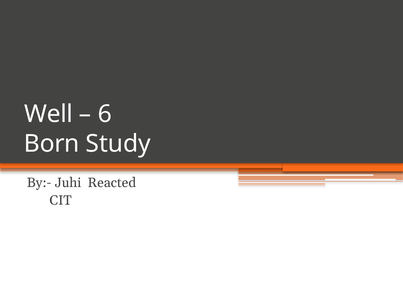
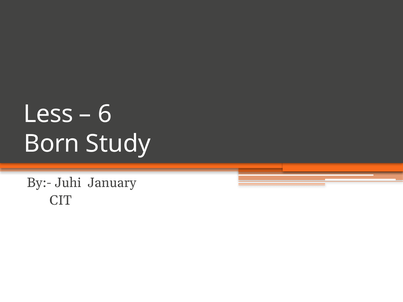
Well: Well -> Less (48, 114)
Reacted: Reacted -> January (112, 183)
